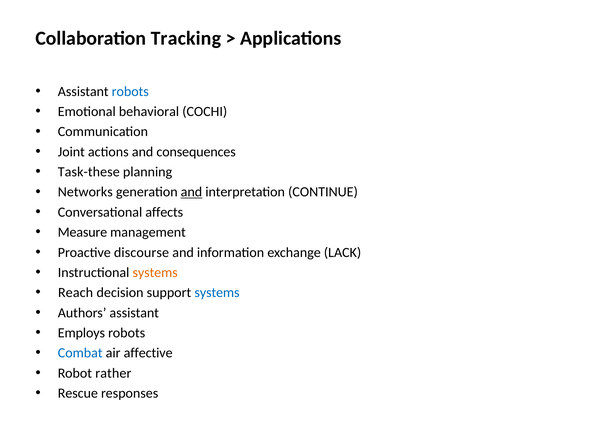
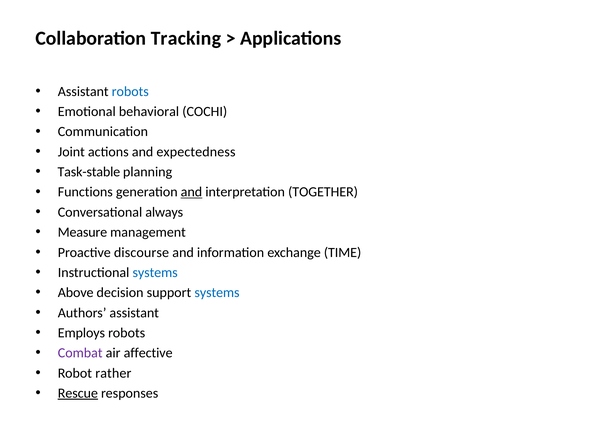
consequences: consequences -> expectedness (196, 152)
Task-these: Task-these -> Task-stable (89, 172)
Networks: Networks -> Functions (85, 192)
CONTINUE: CONTINUE -> TOGETHER (323, 192)
affects: affects -> always (164, 212)
LACK: LACK -> TIME (343, 252)
systems colour: orange -> blue (155, 272)
Reach: Reach -> Above (76, 292)
Combat colour: blue -> purple (80, 353)
Rescue underline: none -> present (78, 393)
